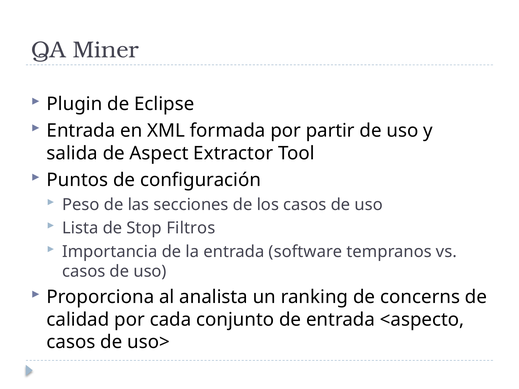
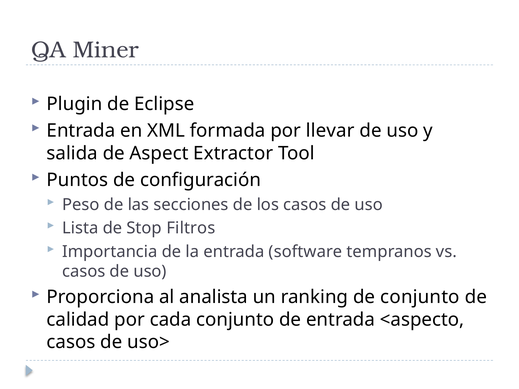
partir: partir -> llevar (330, 131)
de concerns: concerns -> conjunto (420, 297)
